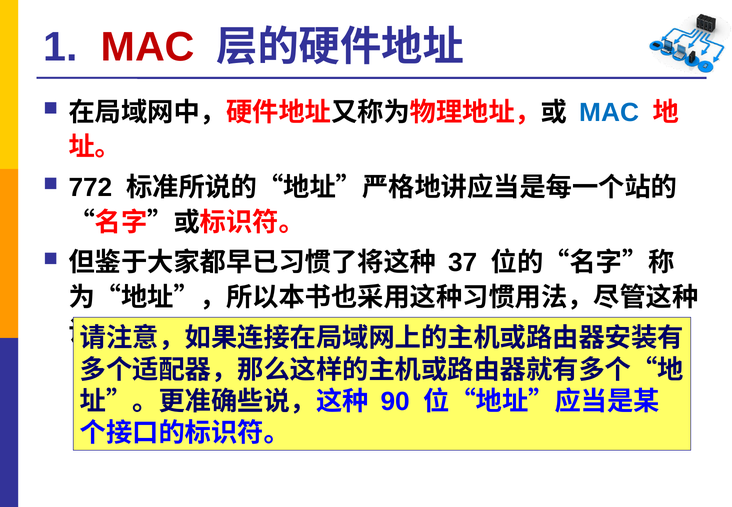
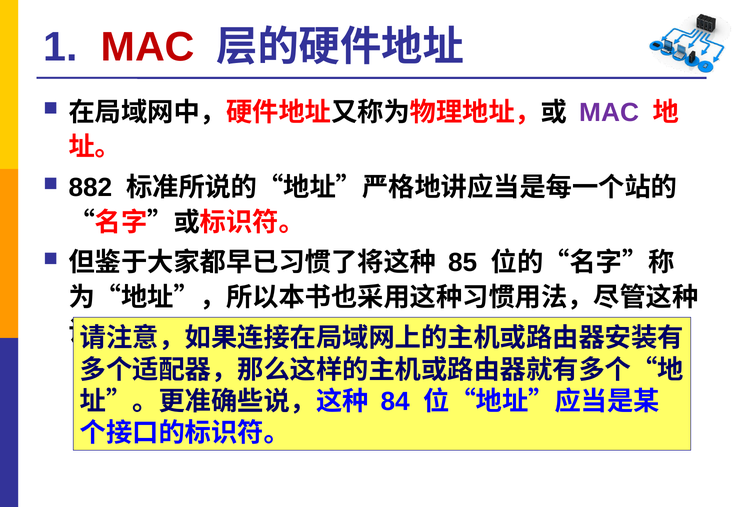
MAC colour: blue -> purple (609, 113)
772: 772 -> 882 (91, 188)
37: 37 -> 85 (463, 263)
90: 90 -> 84 (395, 401)
